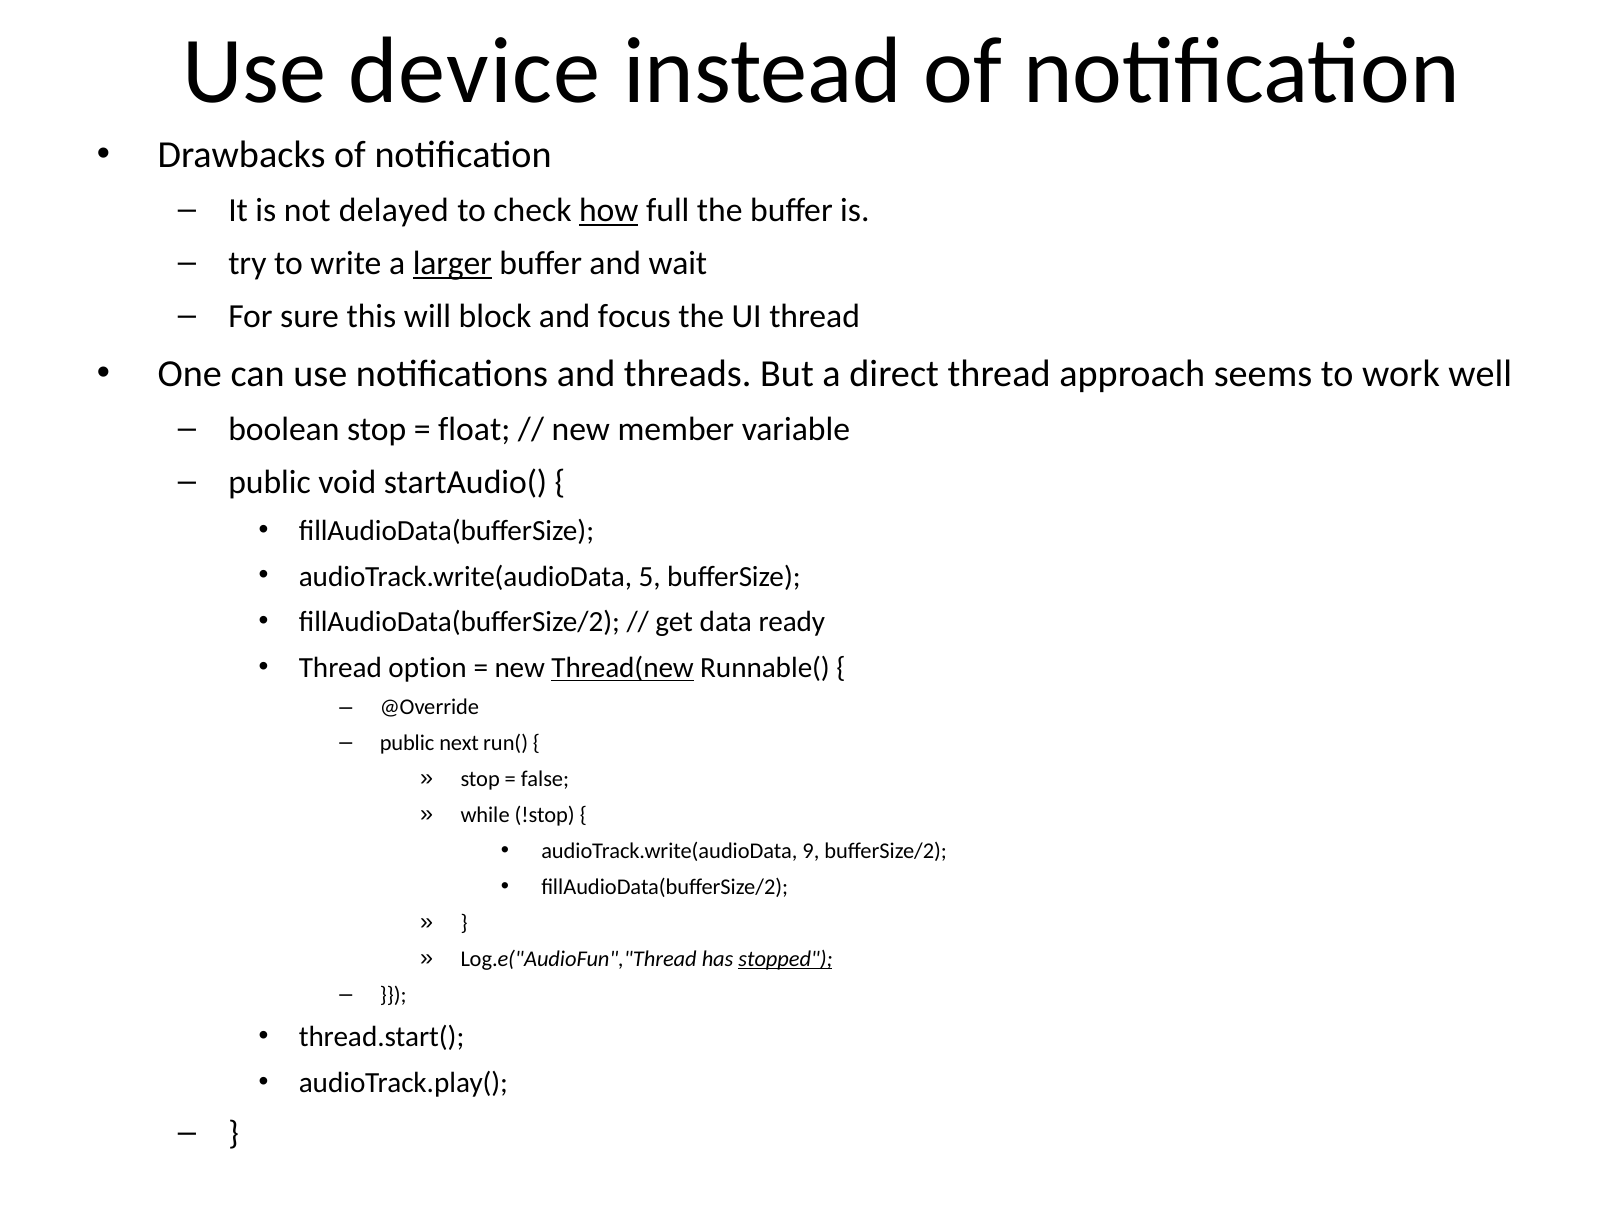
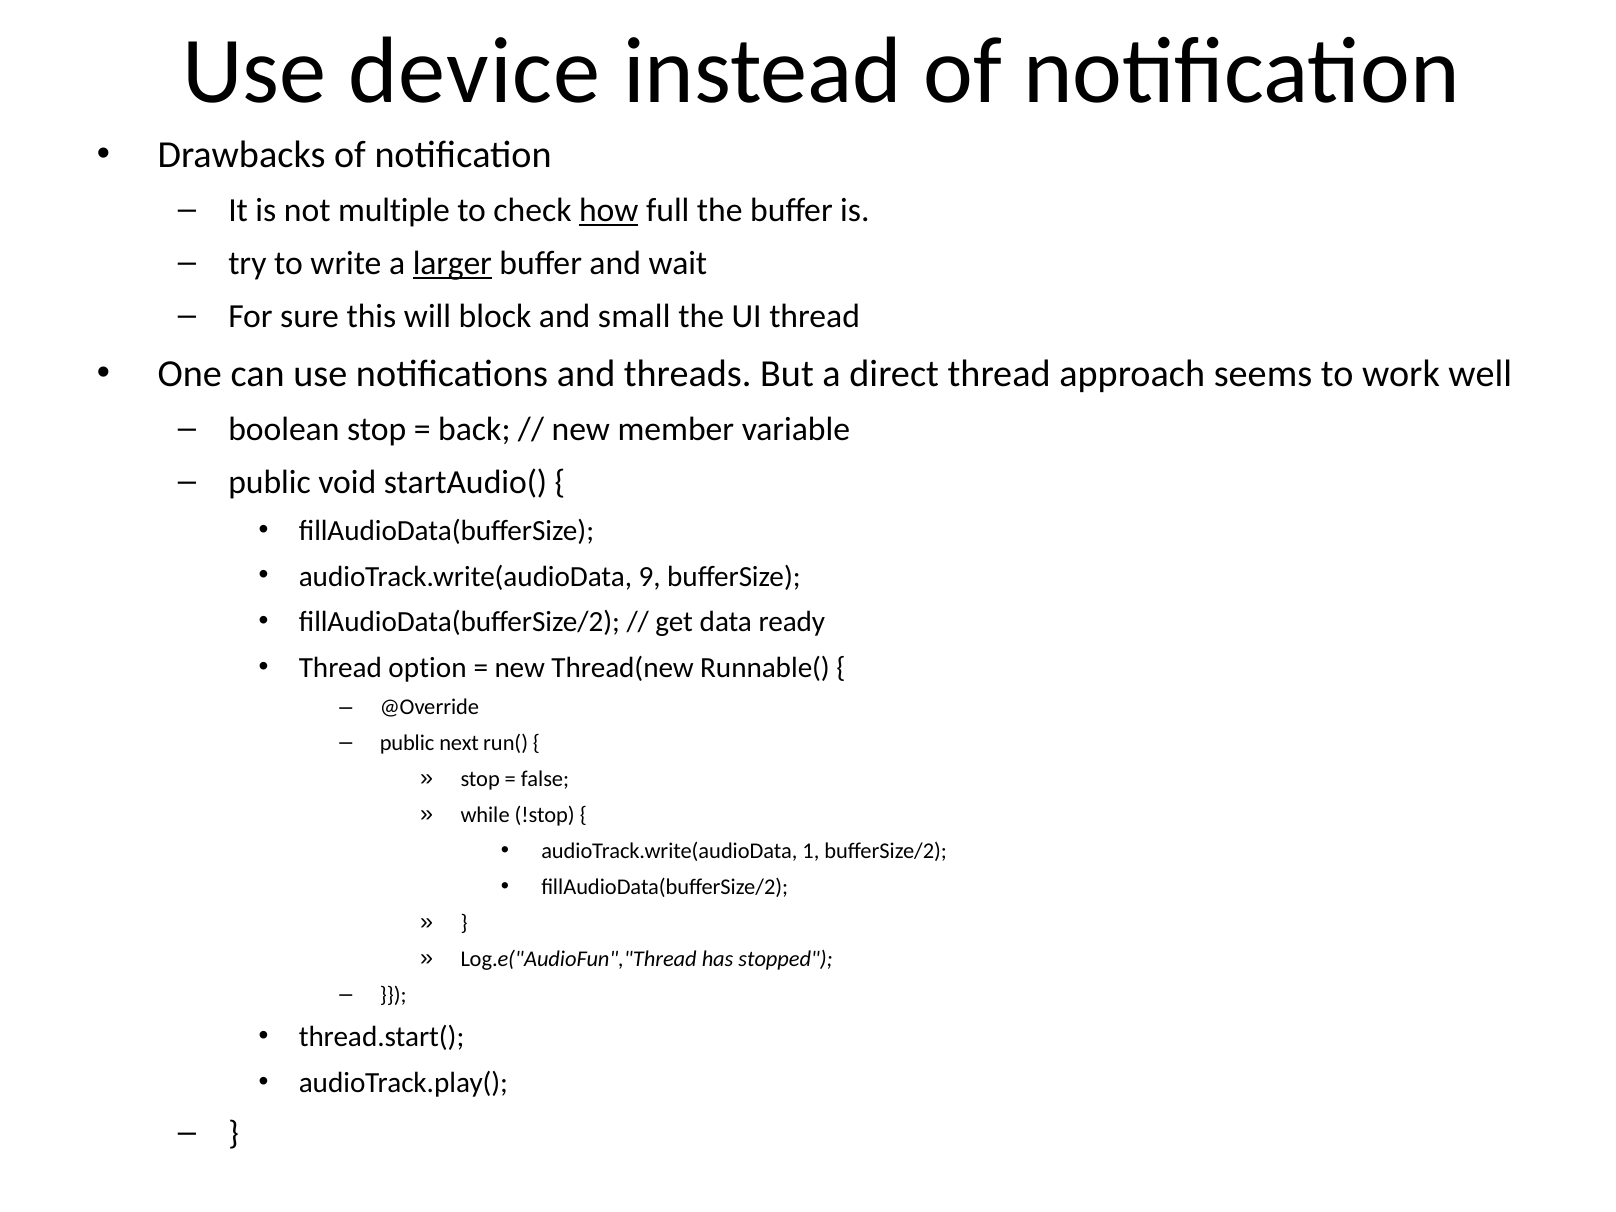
delayed: delayed -> multiple (394, 210)
focus: focus -> small (634, 316)
float: float -> back (474, 429)
5: 5 -> 9 (650, 576)
Thread(new underline: present -> none (623, 668)
9: 9 -> 1 (811, 851)
stopped underline: present -> none (786, 959)
